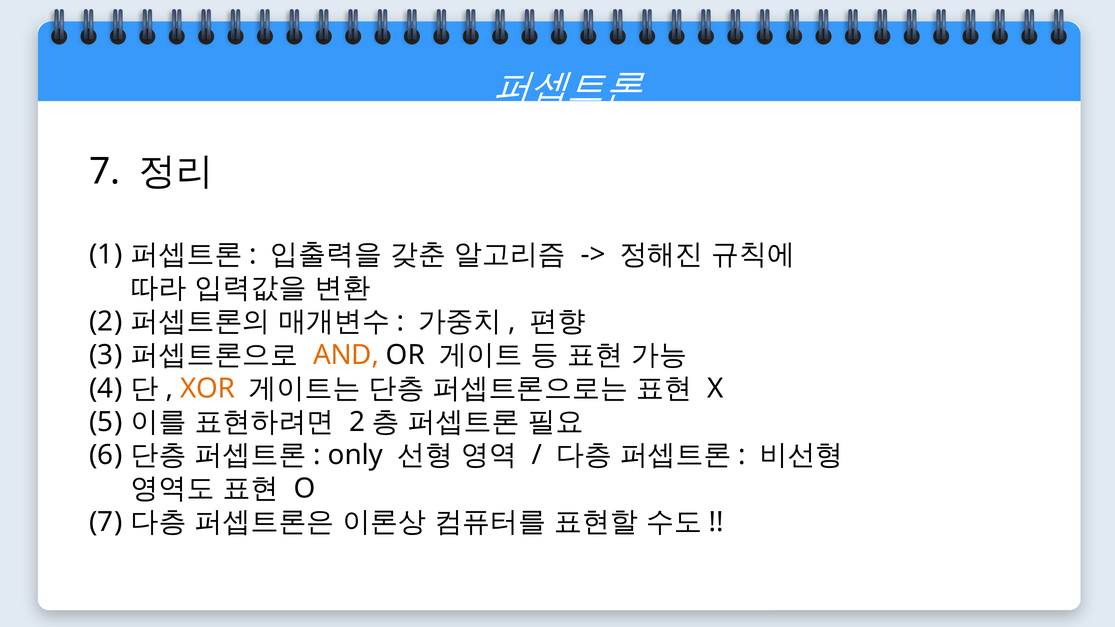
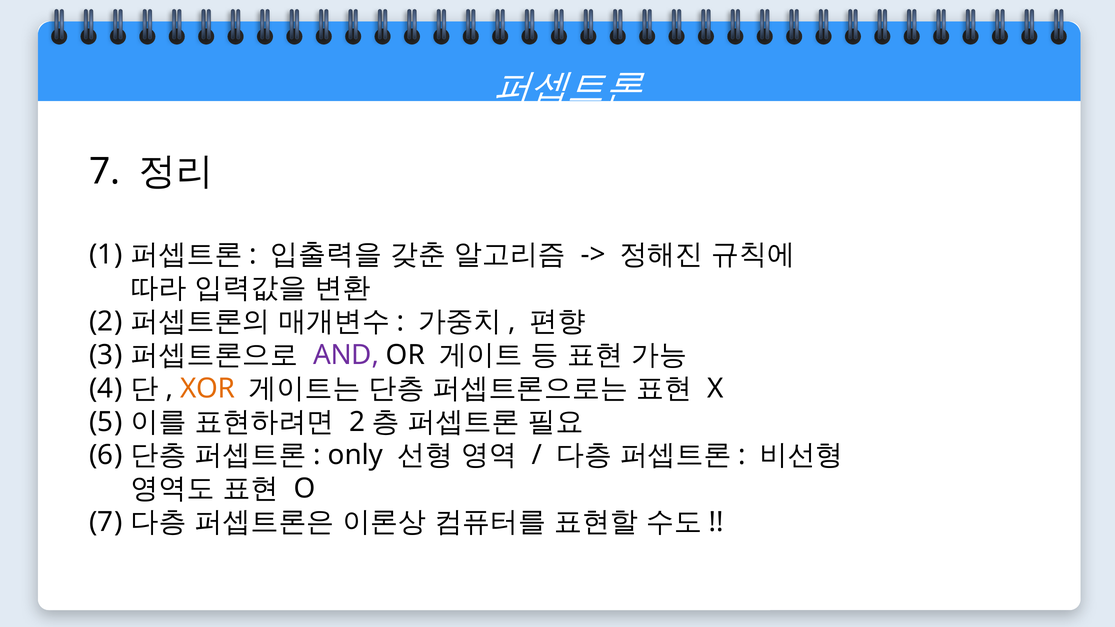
AND colour: orange -> purple (346, 355)
